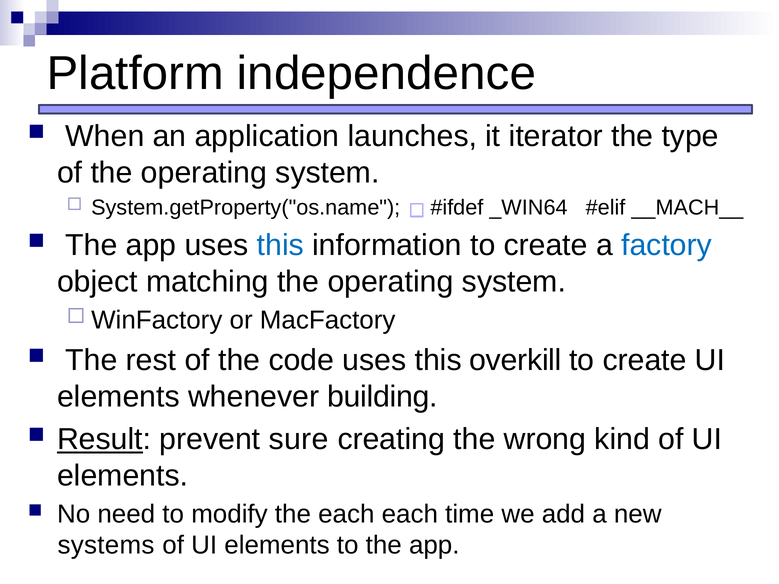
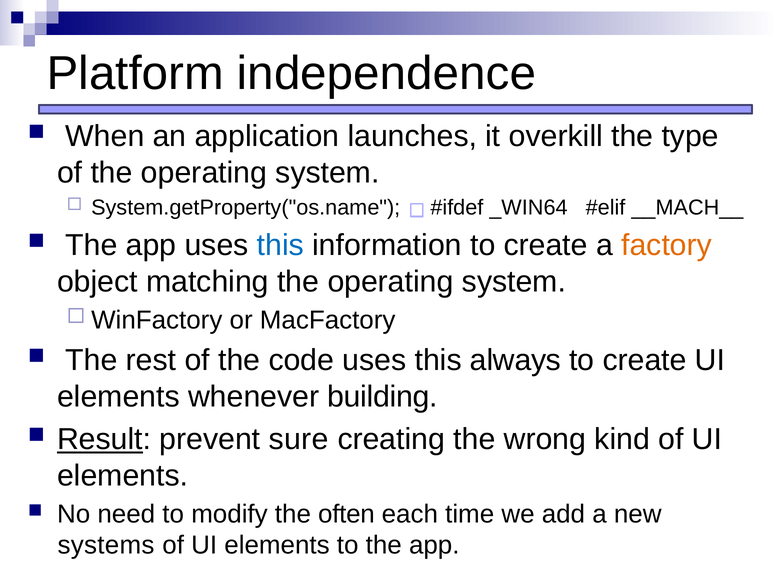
iterator: iterator -> overkill (556, 136)
factory colour: blue -> orange (667, 245)
overkill: overkill -> always (516, 361)
the each: each -> often (346, 514)
